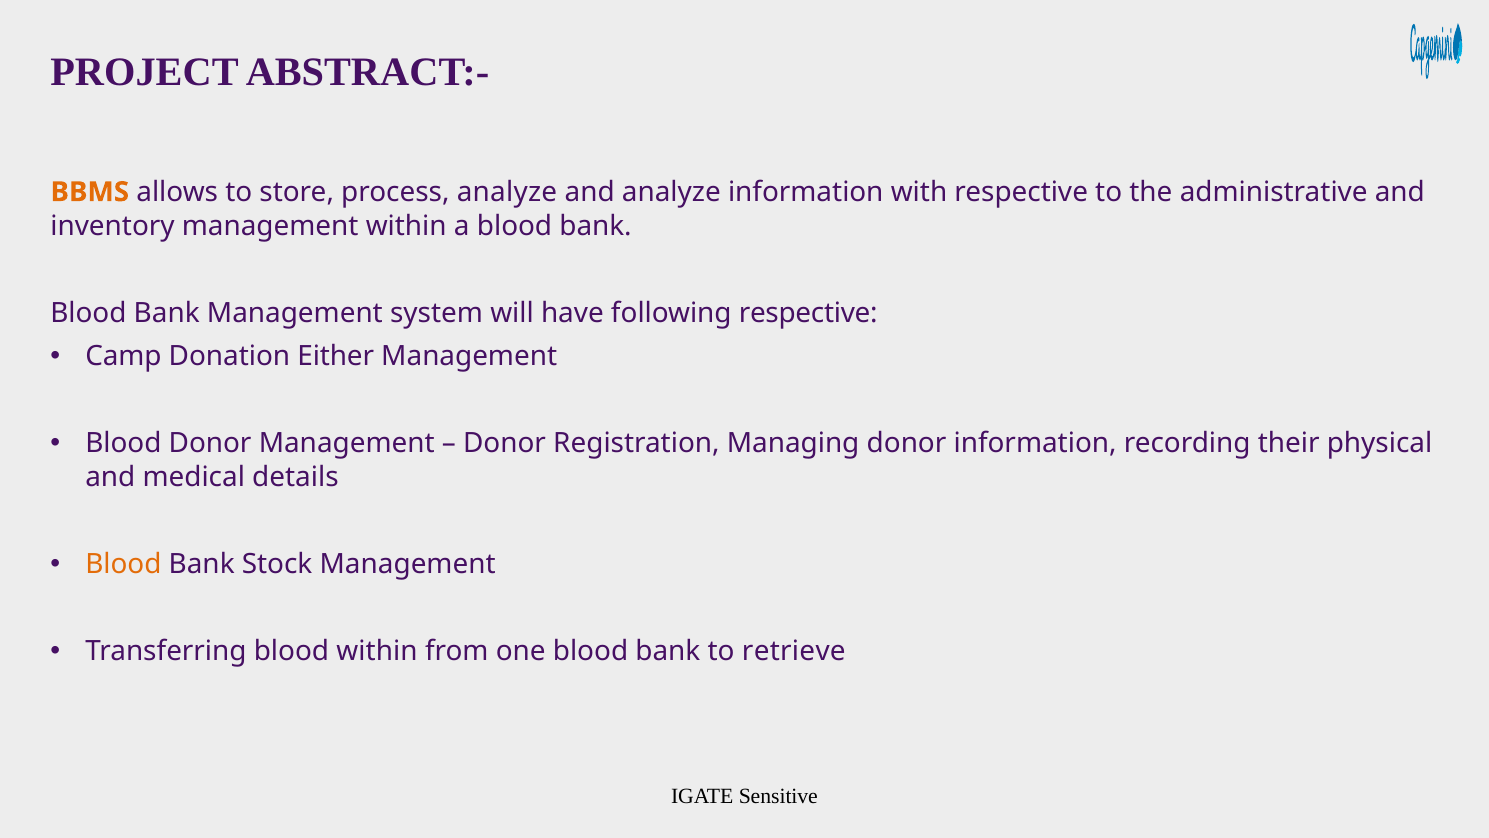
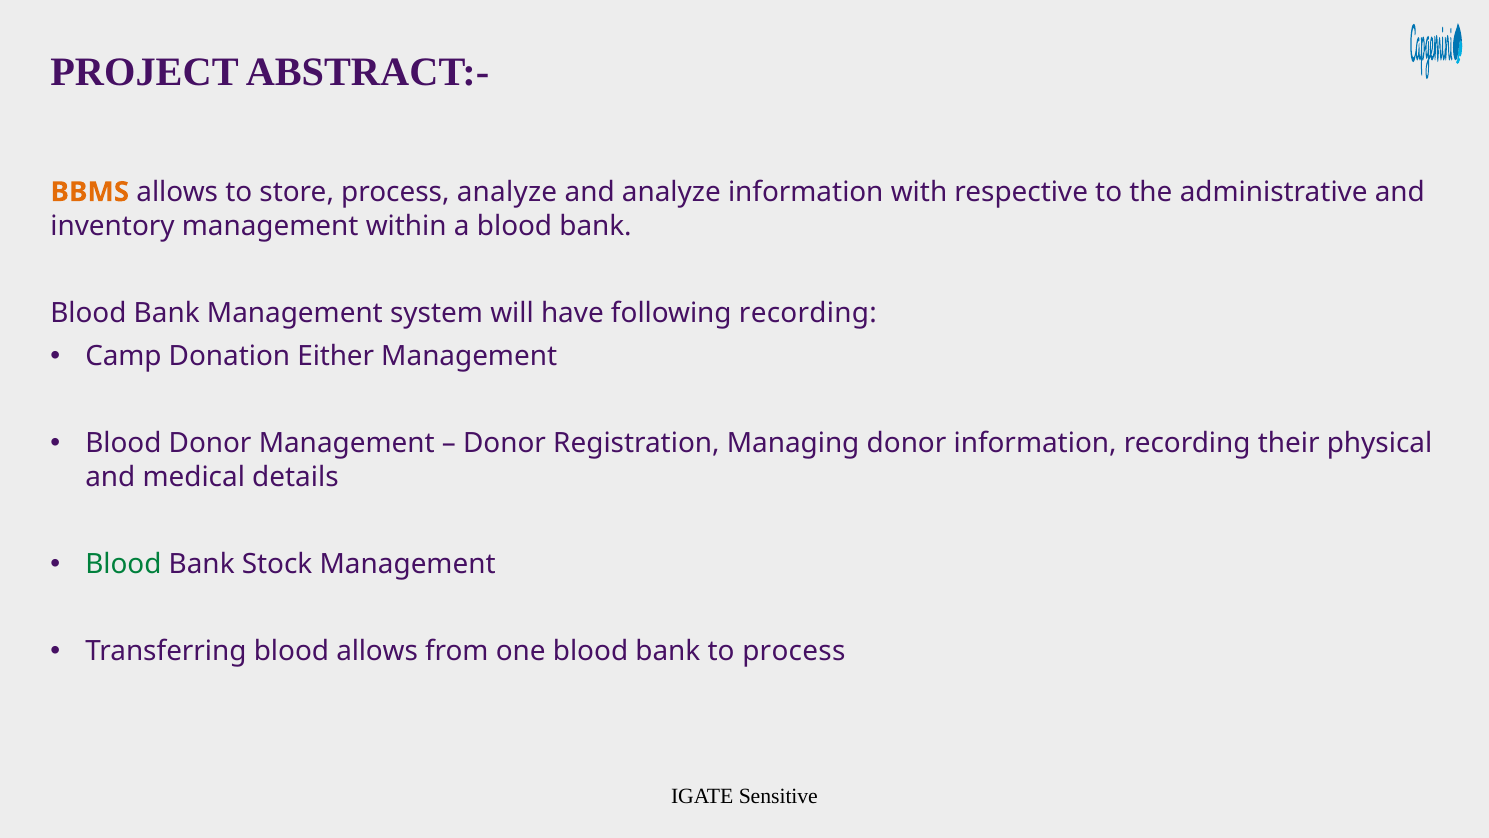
following respective: respective -> recording (808, 313)
Blood colour: orange -> green (123, 564)
blood within: within -> allows (377, 651)
to retrieve: retrieve -> process (794, 651)
